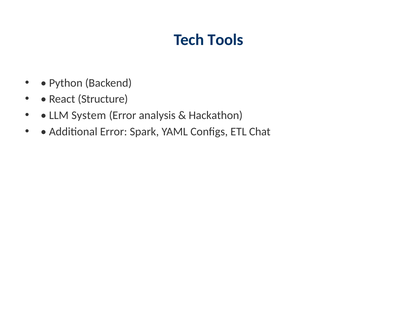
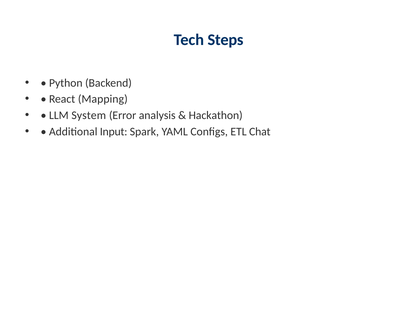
Tools: Tools -> Steps (225, 40)
Structure: Structure -> Mapping (103, 99)
Additional Error: Error -> Input (114, 131)
